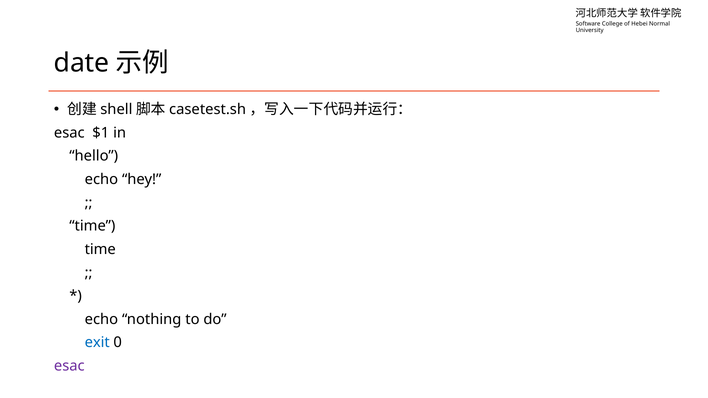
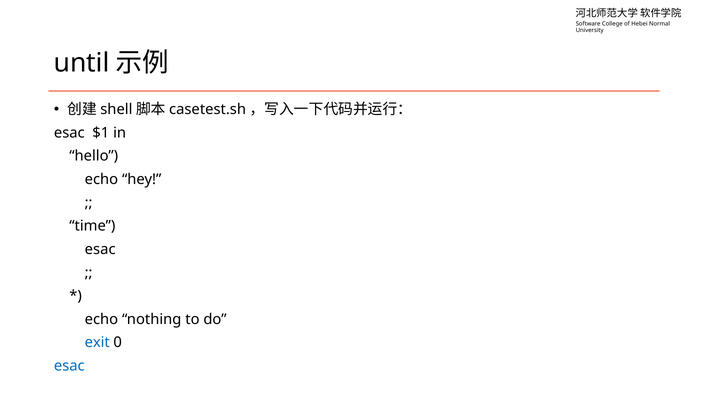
date: date -> until (82, 63)
time: time -> esac (100, 250)
esac colour: purple -> blue (69, 366)
